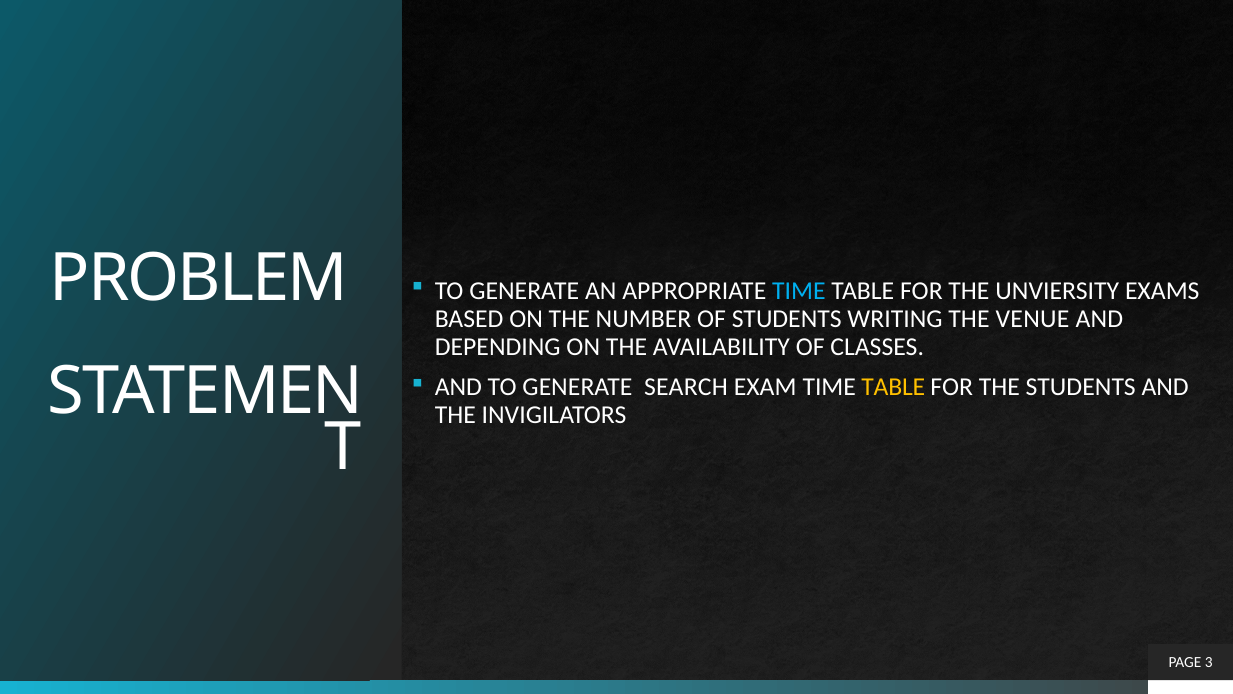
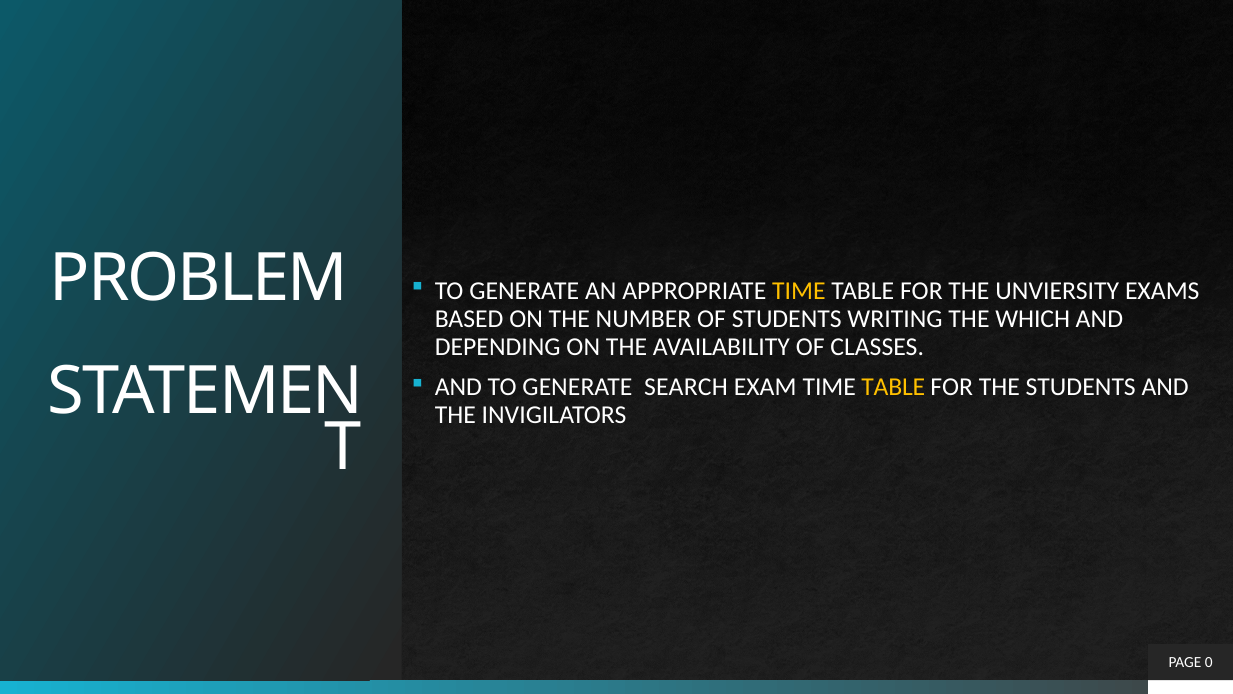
TIME colour: light blue -> yellow (799, 291)
VENUE: VENUE -> WHICH (1033, 319)
3: 3 -> 0 (1209, 662)
